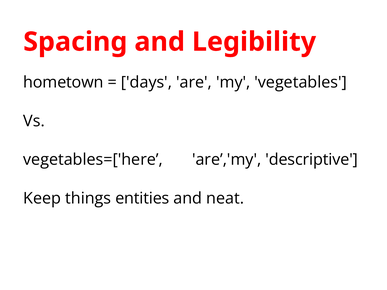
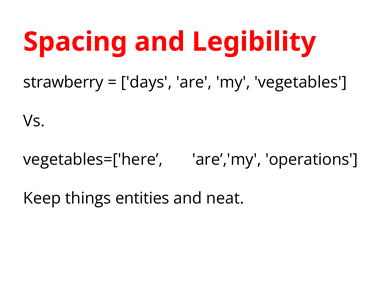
hometown: hometown -> strawberry (63, 82)
descriptive: descriptive -> operations (312, 160)
